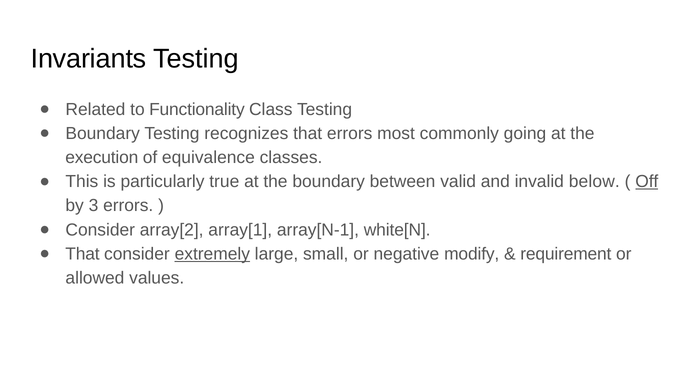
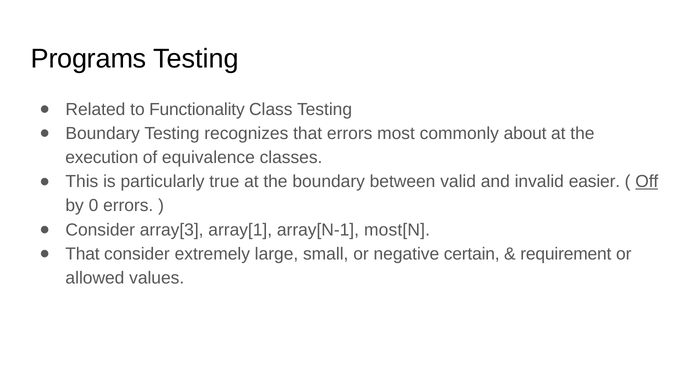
Invariants: Invariants -> Programs (89, 59)
going: going -> about (525, 133)
below: below -> easier (594, 181)
3: 3 -> 0 (94, 205)
array[2: array[2 -> array[3 (172, 229)
white[N: white[N -> most[N (397, 229)
extremely underline: present -> none (212, 253)
modify: modify -> certain (472, 253)
